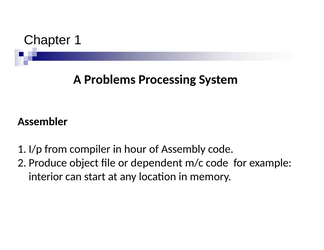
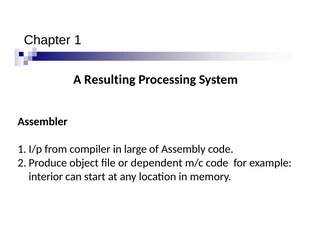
Problems: Problems -> Resulting (110, 80)
hour: hour -> large (135, 149)
